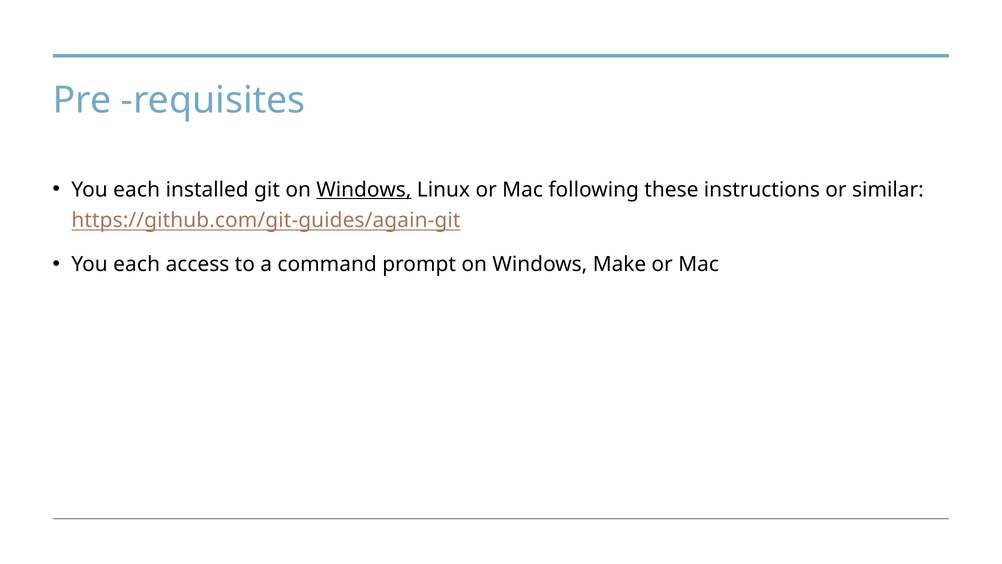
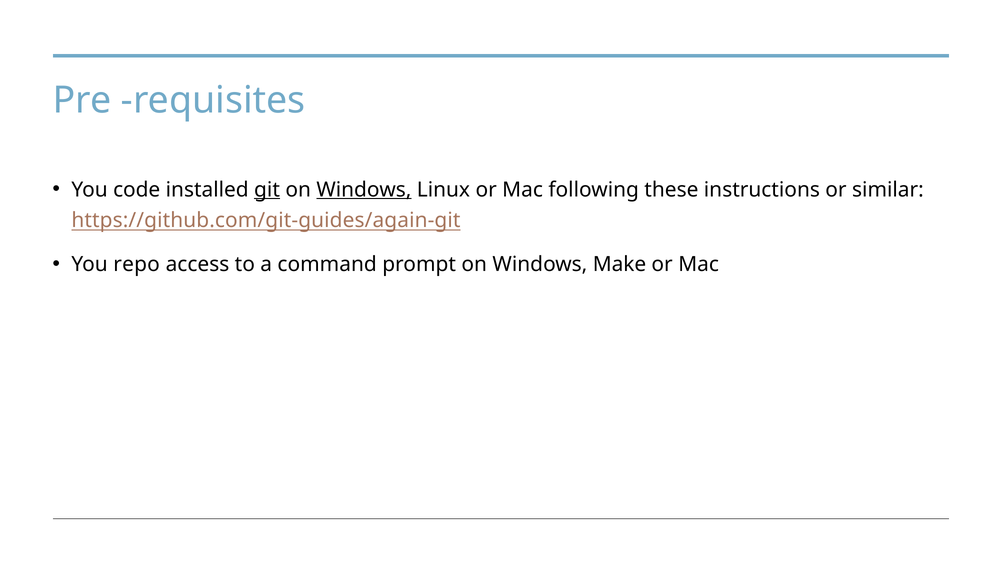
each: each -> code (137, 190)
git underline: none -> present (267, 190)
each: each -> repo (137, 264)
